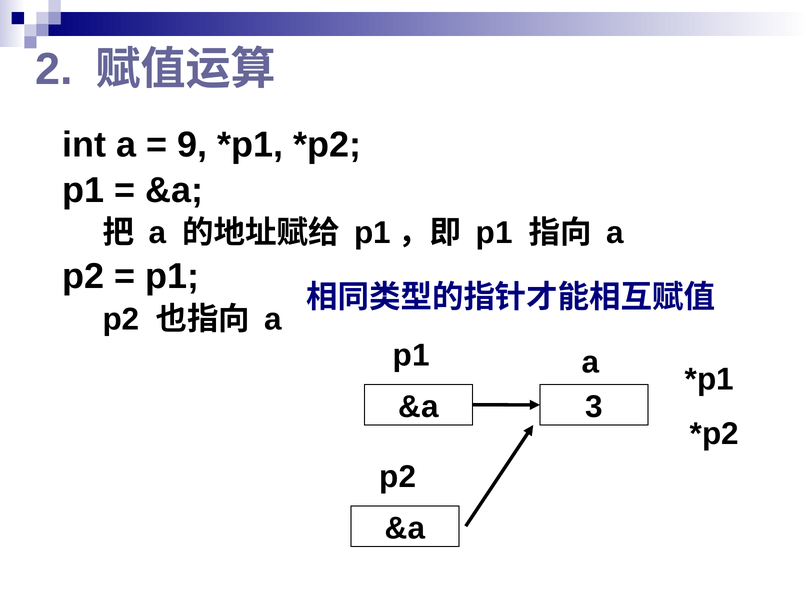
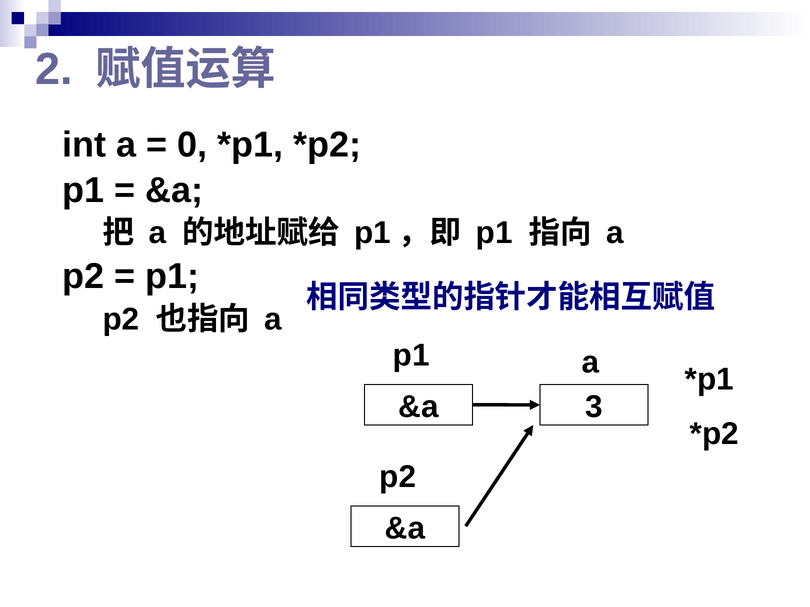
9: 9 -> 0 (192, 145)
